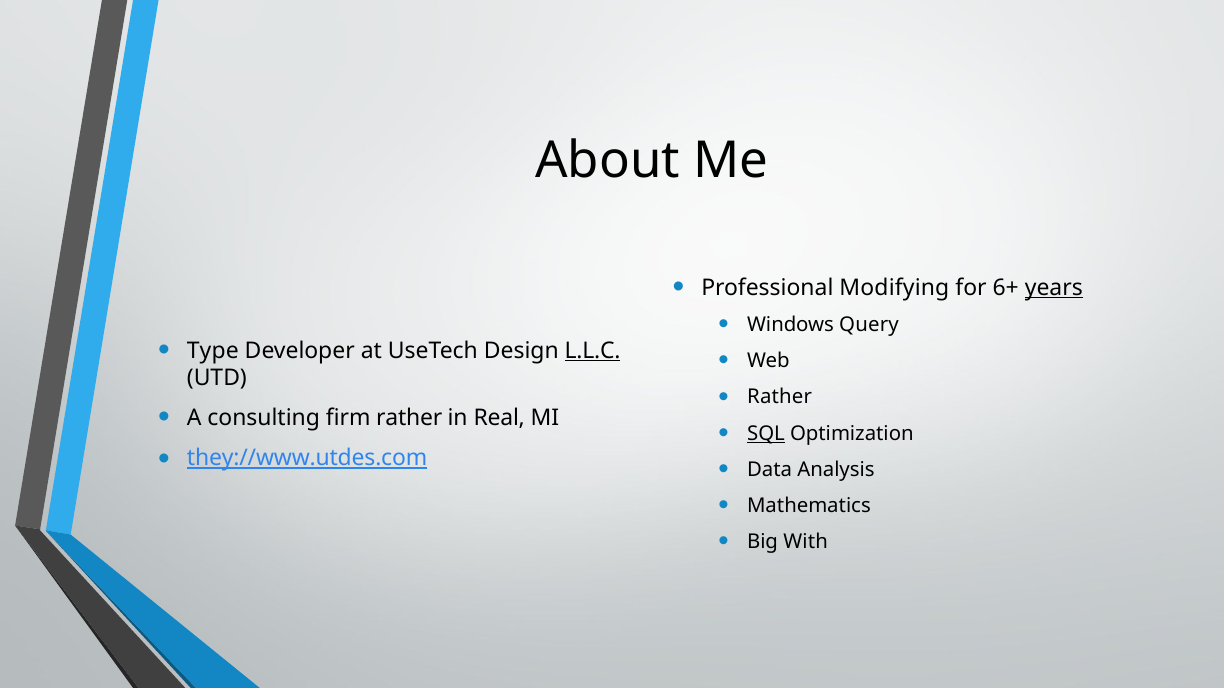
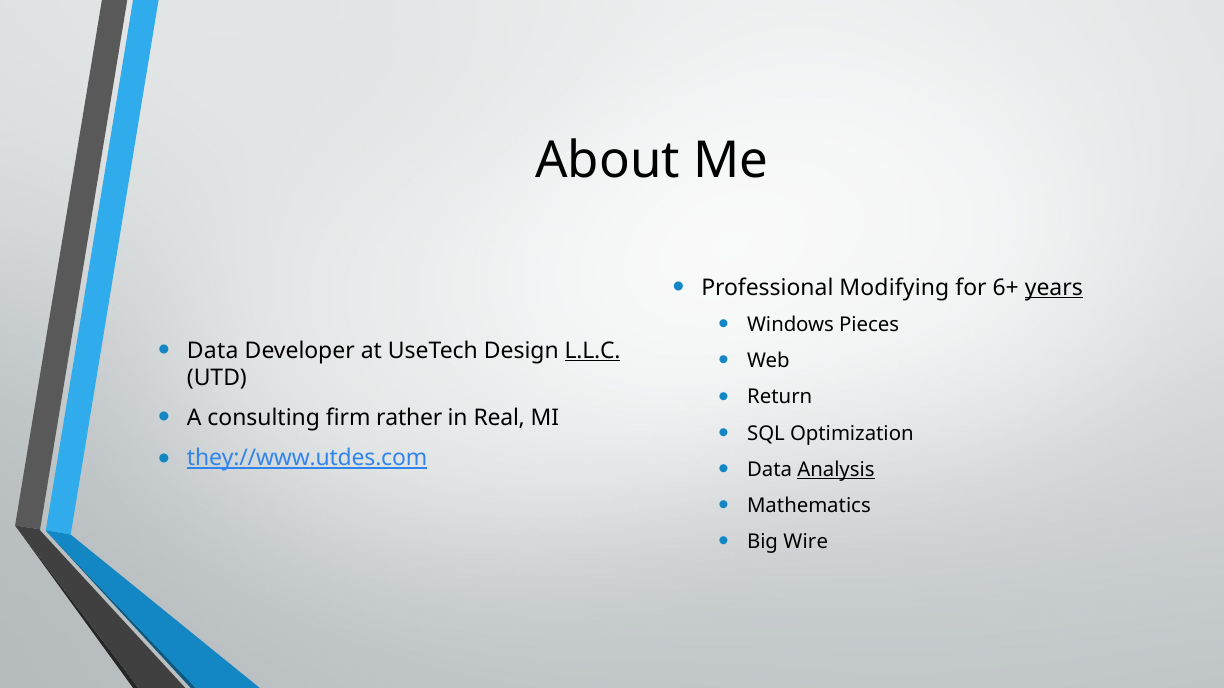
Query: Query -> Pieces (869, 325)
Type: Type -> Data (213, 351)
Rather: Rather -> Return (780, 398)
SQL underline: present -> none (766, 434)
Analysis underline: none -> present (836, 470)
With: With -> Wire (806, 542)
